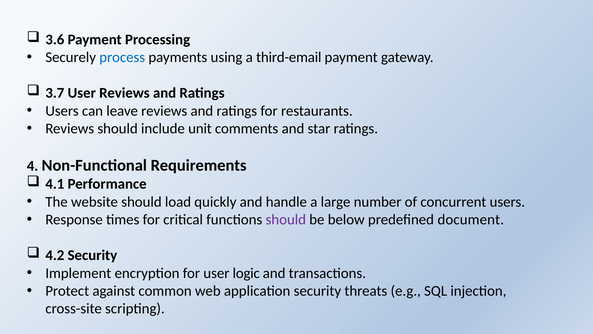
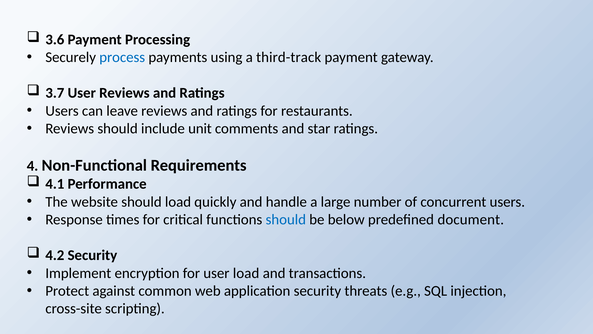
third-email: third-email -> third-track (289, 57)
should colour: purple -> blue (286, 219)
user logic: logic -> load (246, 273)
